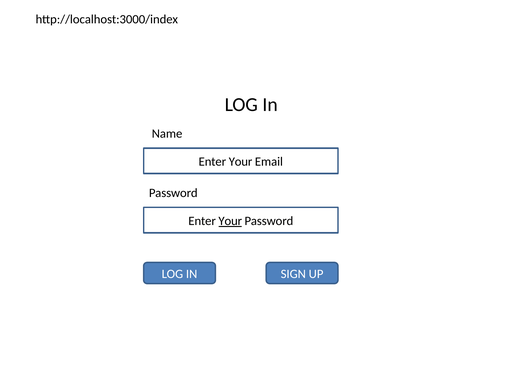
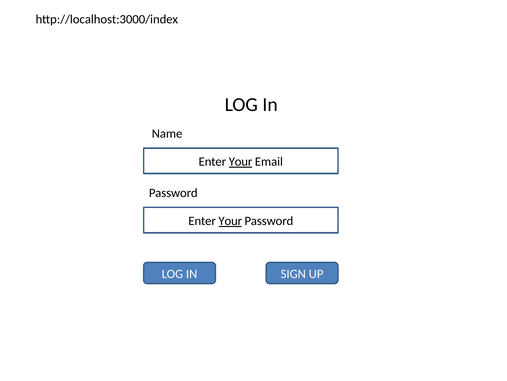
Your underline: none -> present (241, 161)
